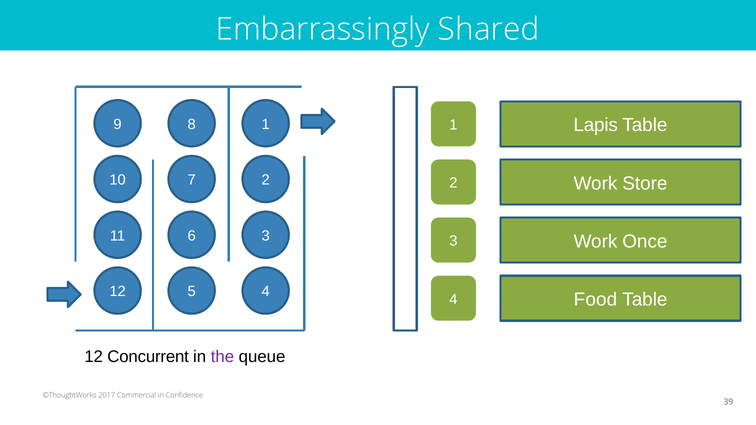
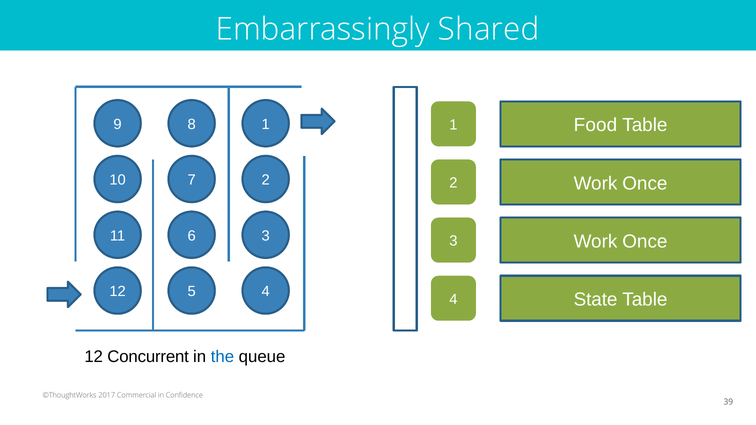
Lapis: Lapis -> Food (595, 125)
2 Work Store: Store -> Once (645, 183)
Food: Food -> State (596, 300)
the colour: purple -> blue (222, 357)
